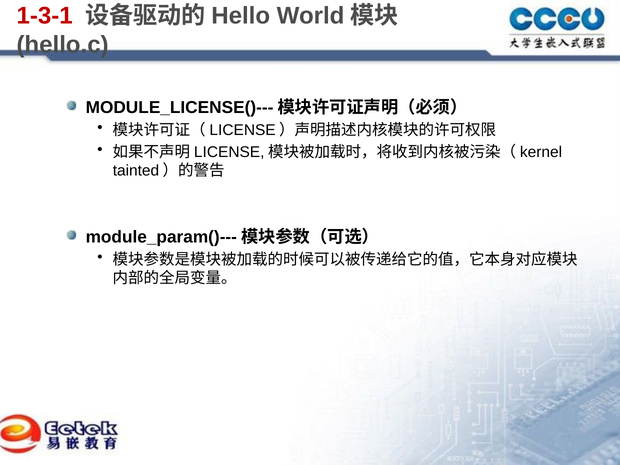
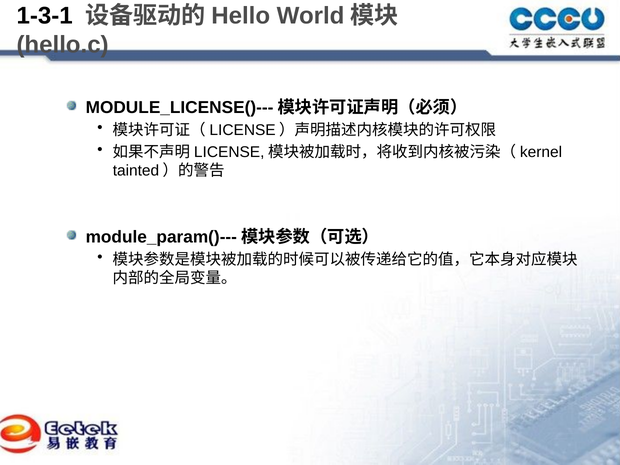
1-3-1 colour: red -> black (45, 16)
